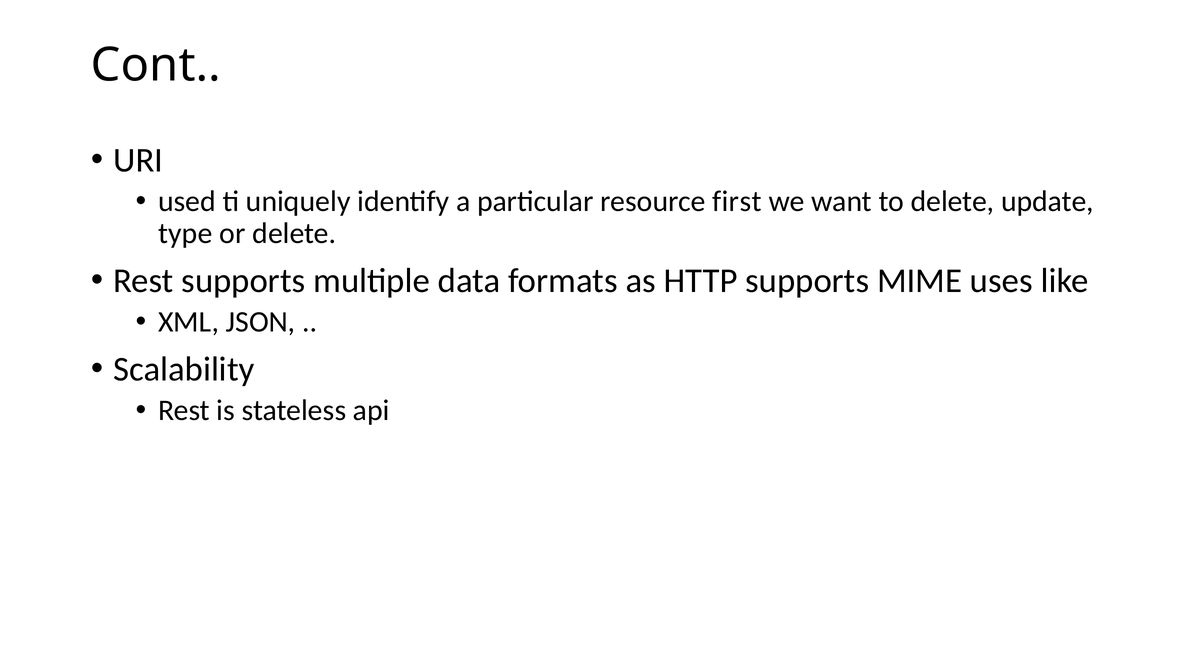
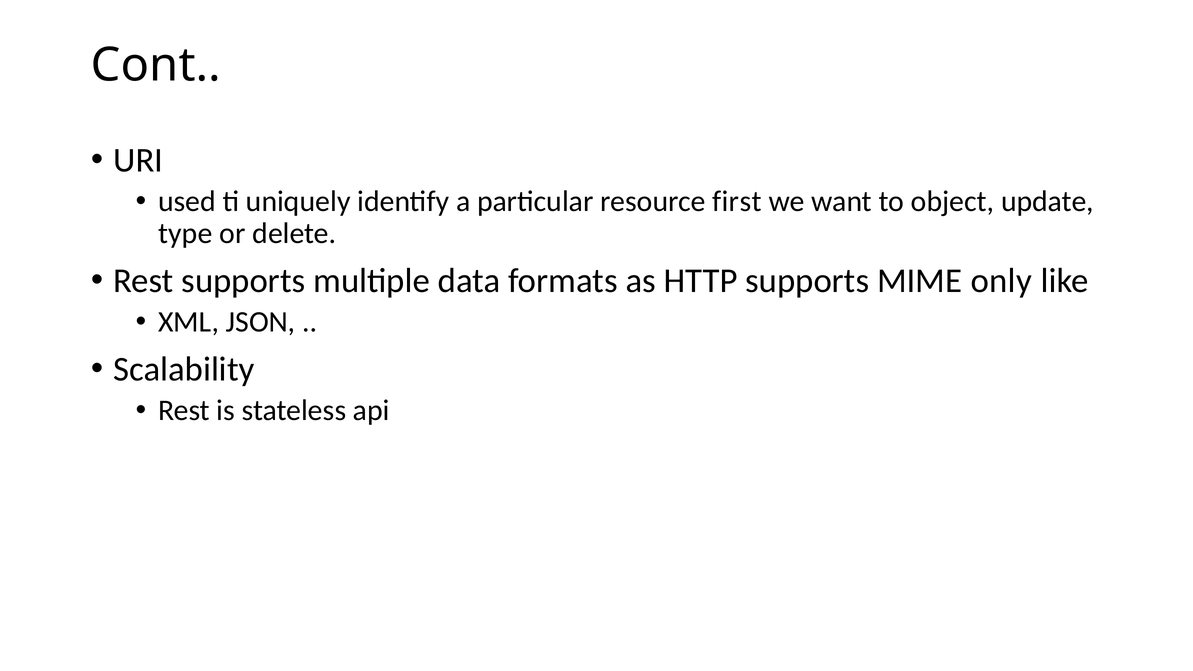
to delete: delete -> object (953, 201)
uses: uses -> only (1001, 281)
